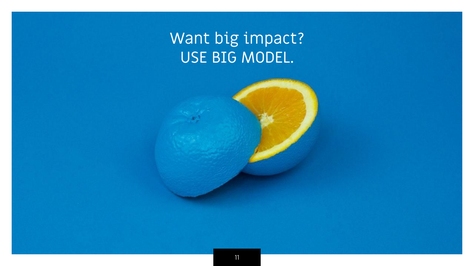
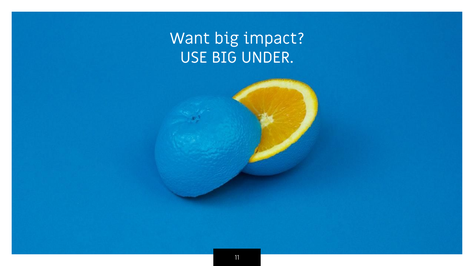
MODEL: MODEL -> UNDER (267, 58)
